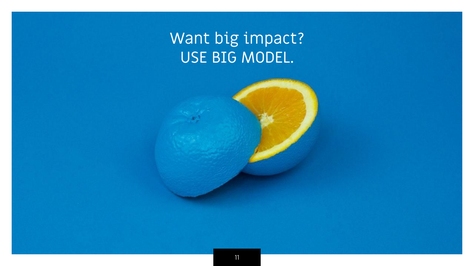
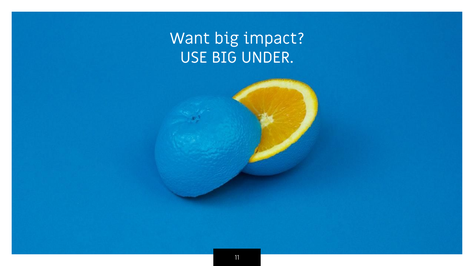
MODEL: MODEL -> UNDER (267, 58)
